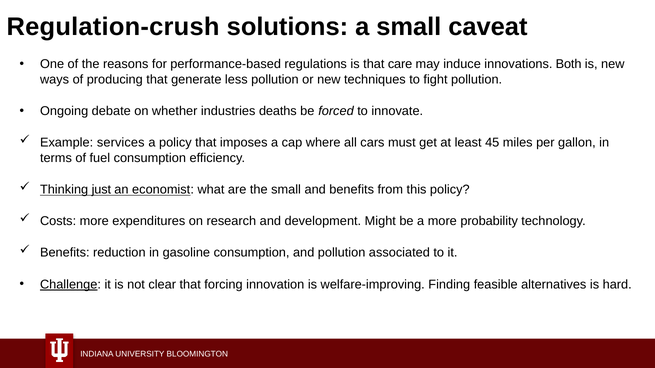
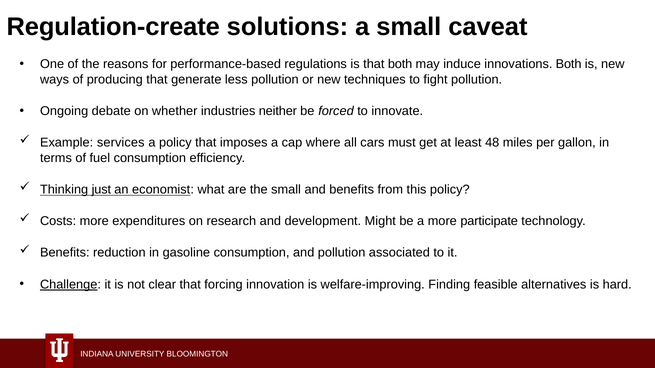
Regulation-crush: Regulation-crush -> Regulation-create (113, 27)
that care: care -> both (400, 64)
deaths: deaths -> neither (278, 111)
45: 45 -> 48 (492, 143)
probability: probability -> participate (489, 221)
